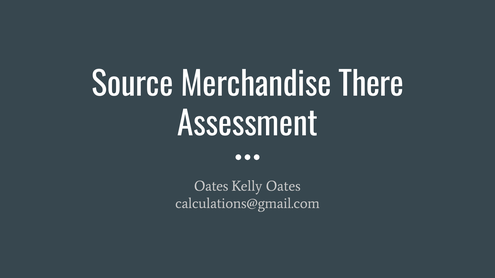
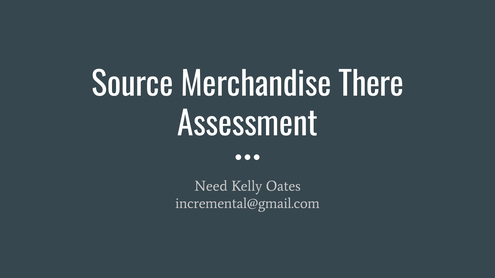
Oates: Oates -> Need (211, 186)
calculations@gmail.com: calculations@gmail.com -> incremental@gmail.com (247, 204)
